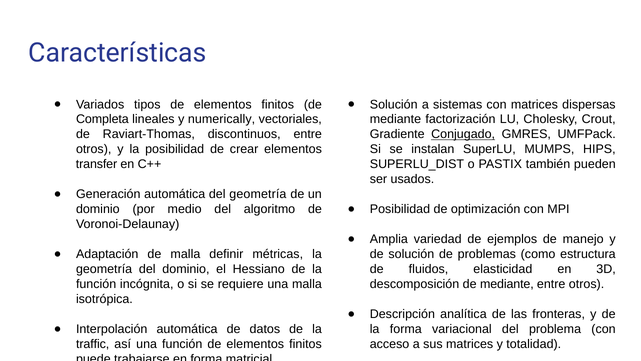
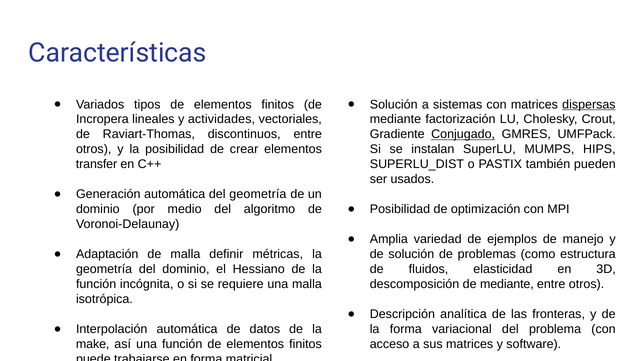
dispersas underline: none -> present (589, 104)
Completa: Completa -> Incropera (102, 119)
numerically: numerically -> actividades (221, 119)
traffic: traffic -> make (93, 344)
totalidad: totalidad -> software (534, 344)
